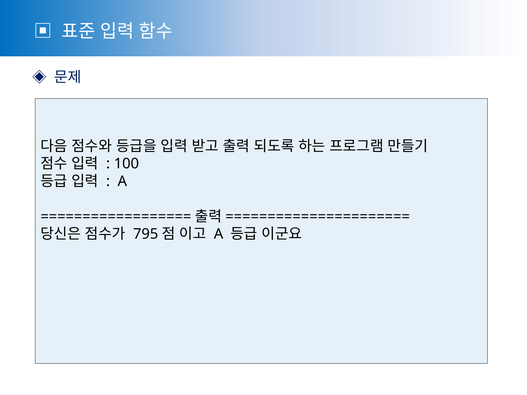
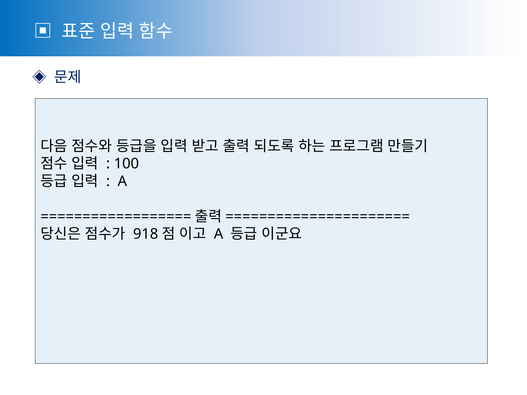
795: 795 -> 918 (146, 234)
